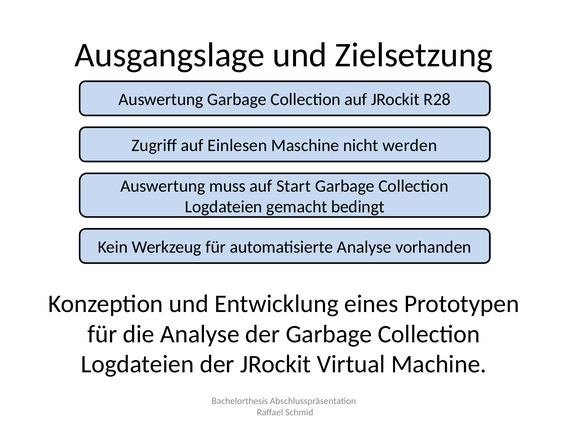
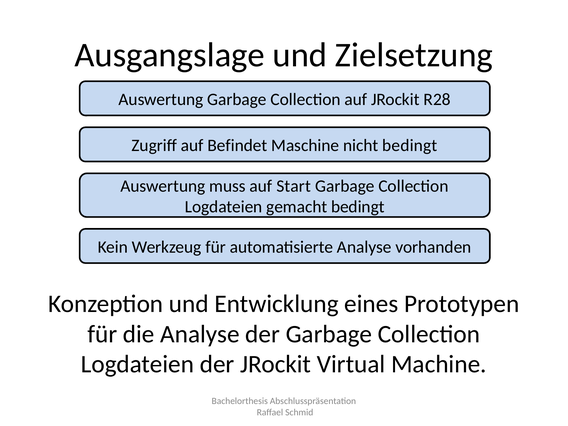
Einlesen: Einlesen -> Befindet (237, 146)
nicht werden: werden -> bedingt (410, 146)
